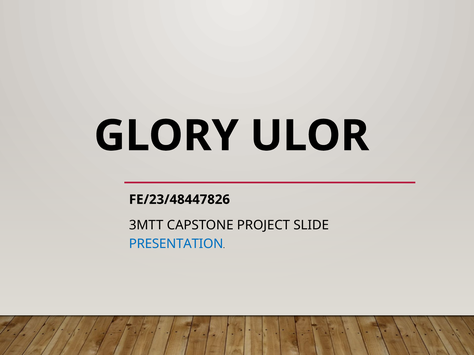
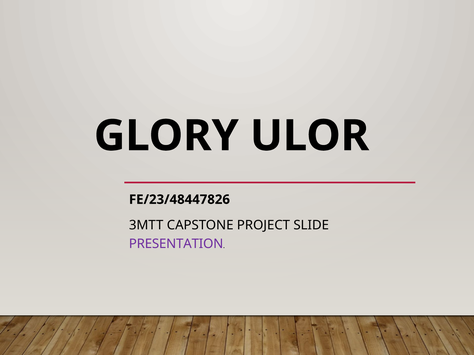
PRESENTATION colour: blue -> purple (176, 244)
